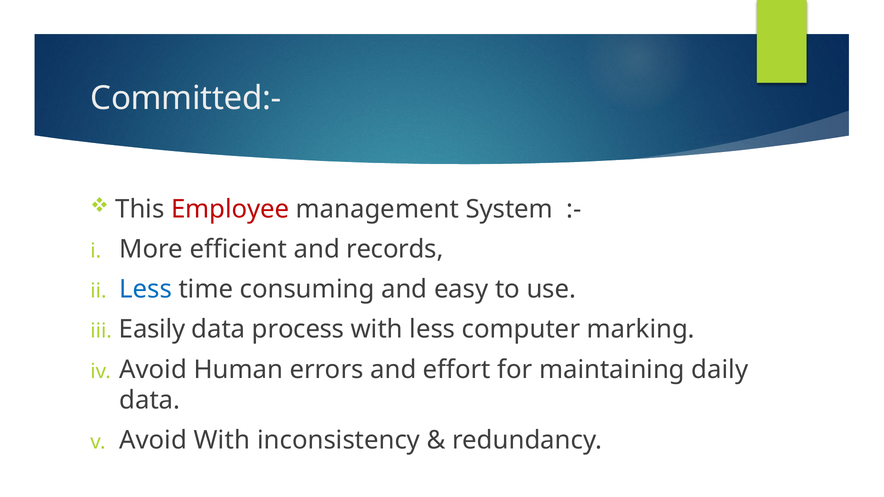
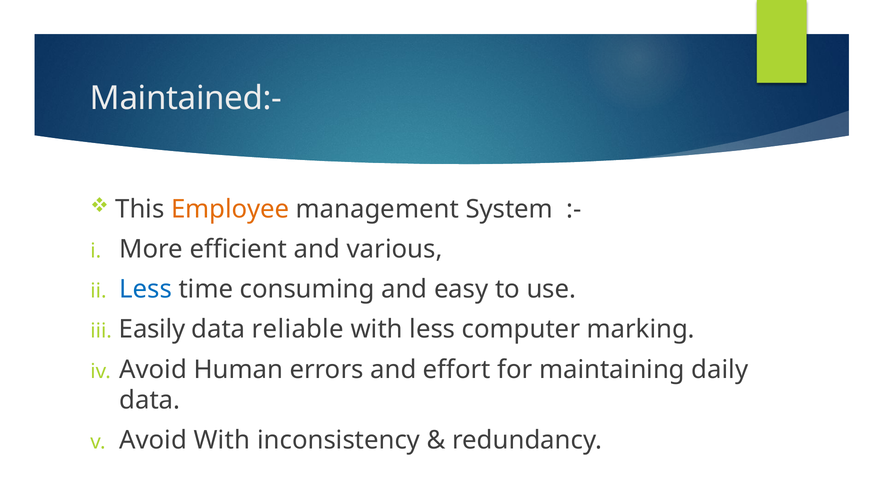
Committed:-: Committed:- -> Maintained:- (186, 99)
Employee colour: red -> orange (230, 209)
records: records -> various (395, 249)
process: process -> reliable (298, 330)
